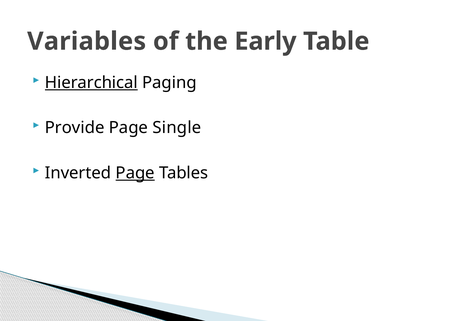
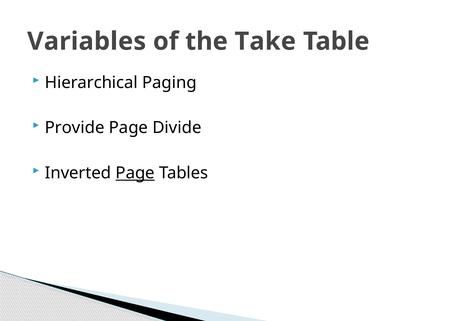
Early: Early -> Take (265, 41)
Hierarchical underline: present -> none (91, 83)
Single: Single -> Divide (177, 128)
